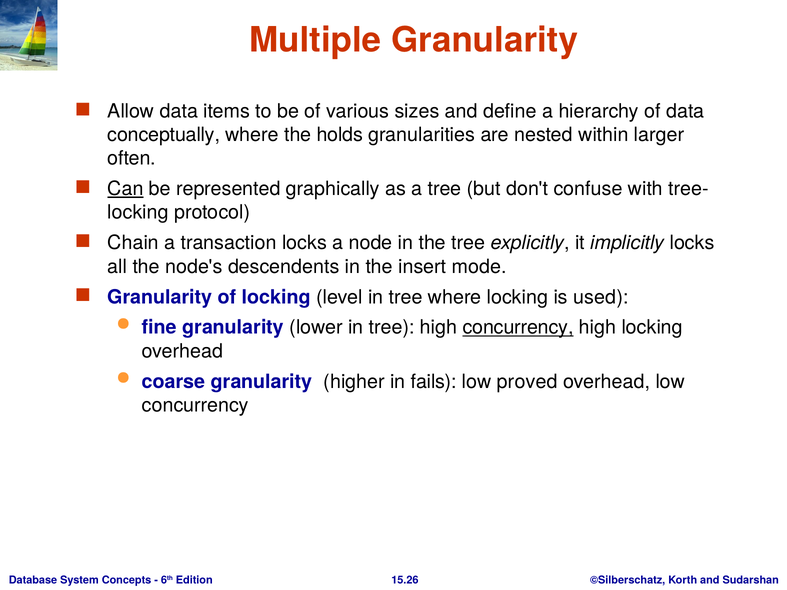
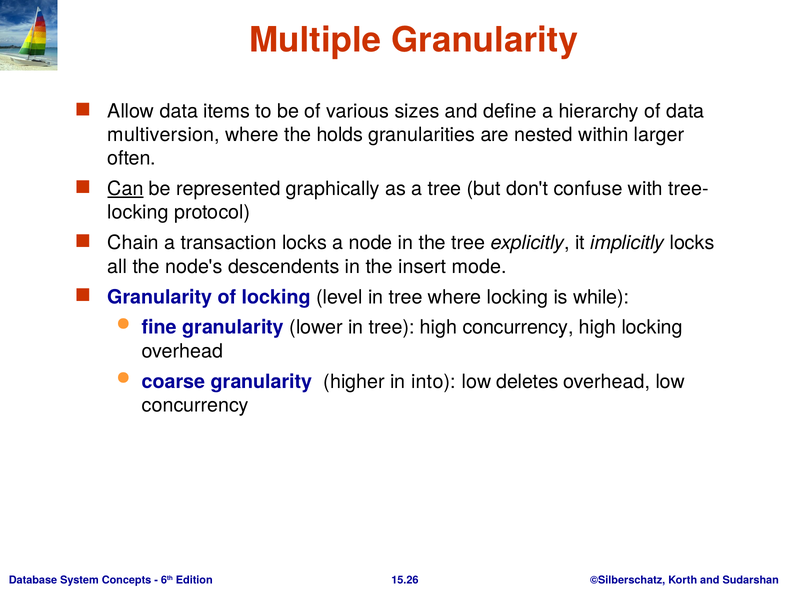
conceptually: conceptually -> multiversion (164, 135)
used: used -> while (601, 297)
concurrency underline: present -> none (518, 328)
fails: fails -> into (434, 382)
proved: proved -> deletes (528, 382)
